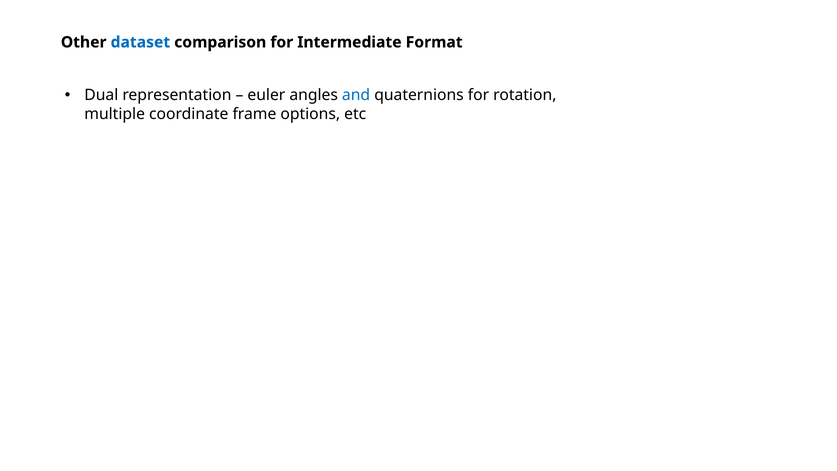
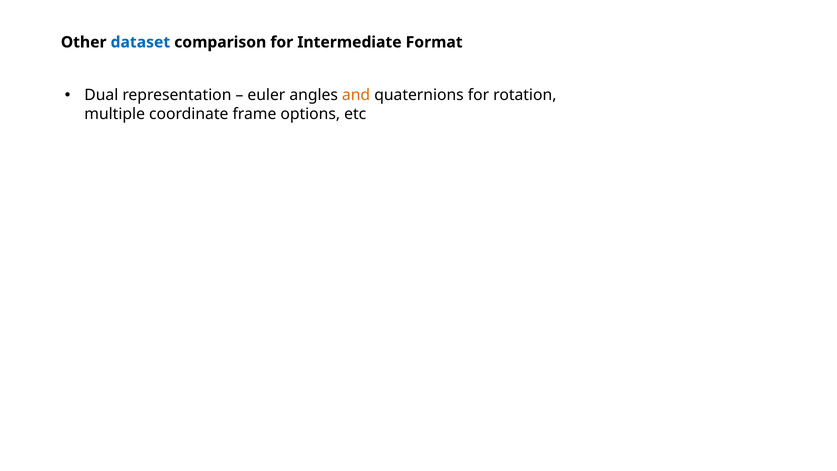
and colour: blue -> orange (356, 95)
